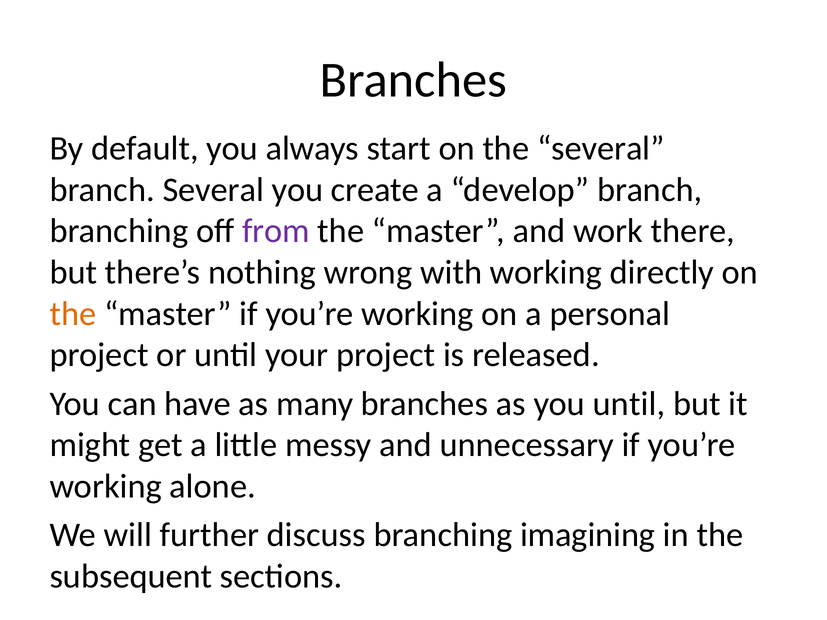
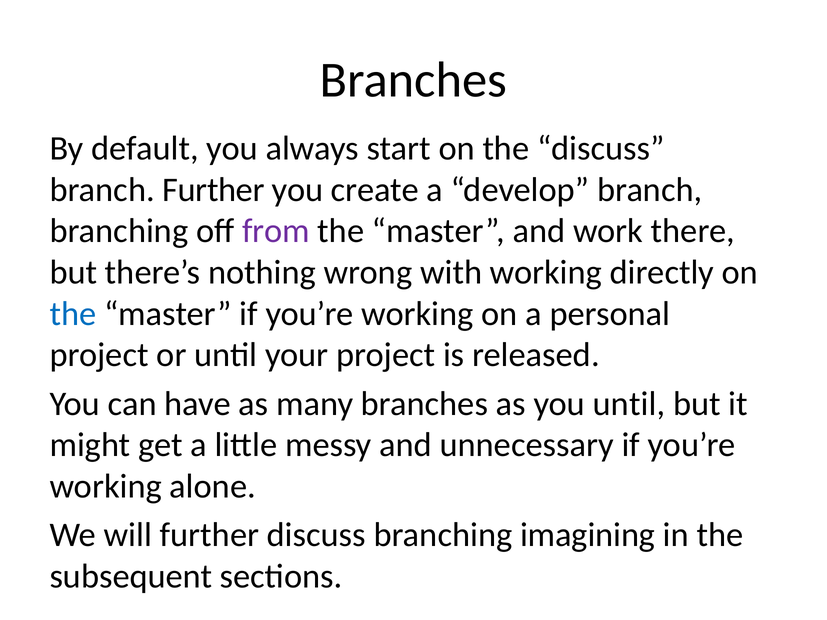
the several: several -> discuss (601, 148)
branch Several: Several -> Further (213, 190)
the colour: orange -> blue (73, 314)
